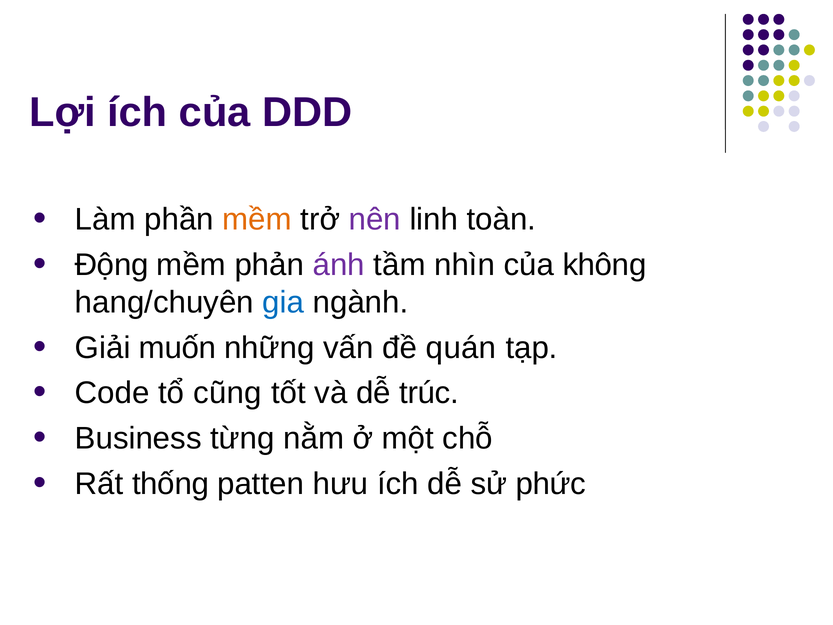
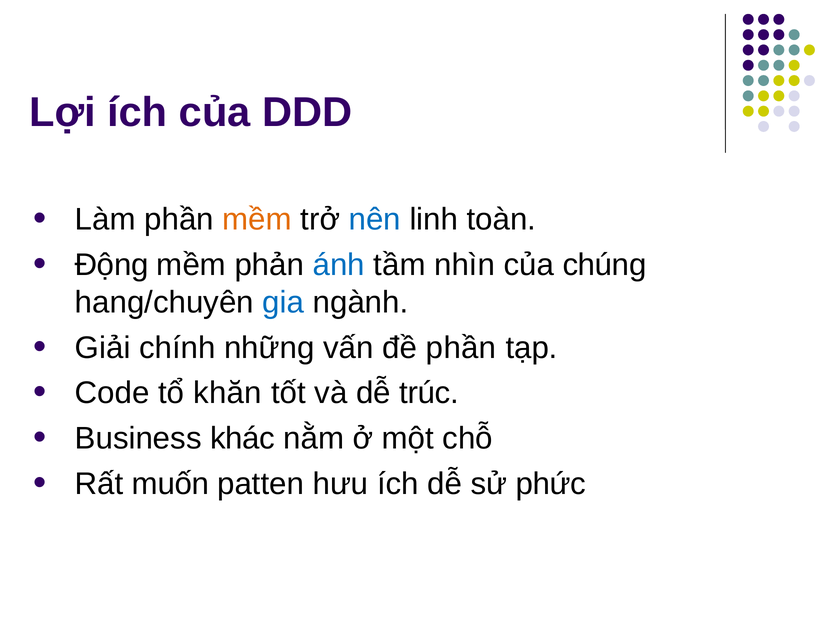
nên colour: purple -> blue (375, 219)
ánh colour: purple -> blue (339, 265)
không: không -> chúng (604, 265)
muốn: muốn -> chính (177, 348)
đề quán: quán -> phần (461, 348)
cũng: cũng -> khăn (228, 393)
từng: từng -> khác (243, 438)
thống: thống -> muốn (171, 484)
